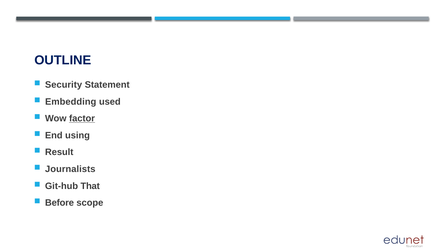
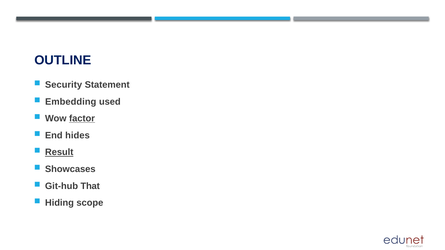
using: using -> hides (77, 136)
Result underline: none -> present (59, 152)
Journalists: Journalists -> Showcases (70, 169)
Before: Before -> Hiding (59, 203)
